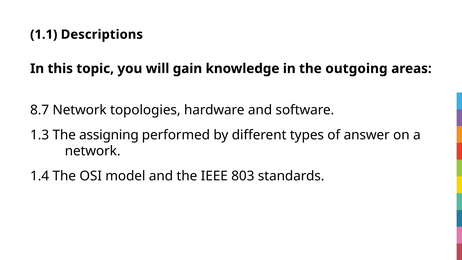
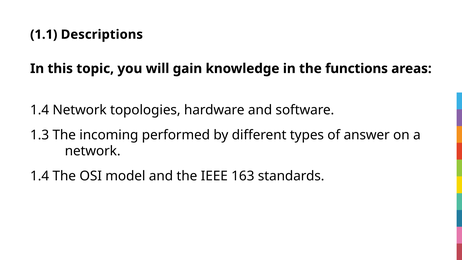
outgoing: outgoing -> functions (357, 69)
8.7: 8.7 -> 1.4 (40, 110)
assigning: assigning -> incoming (109, 135)
803: 803 -> 163 (243, 176)
